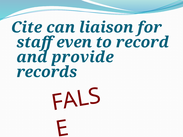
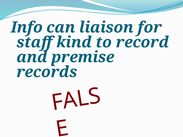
Cite: Cite -> Info (27, 27)
even: even -> kind (74, 42)
provide: provide -> premise (83, 57)
